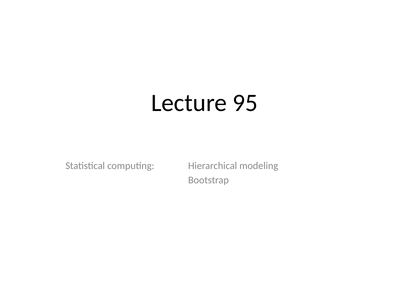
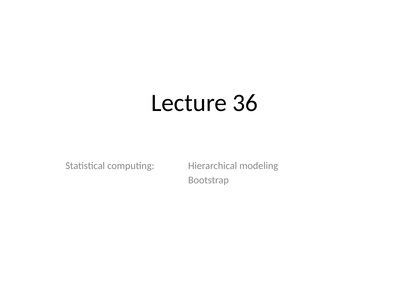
95: 95 -> 36 (245, 103)
